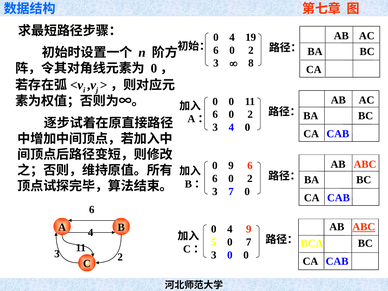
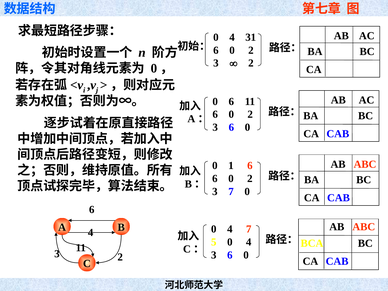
19: 19 -> 31 (251, 37)
8: 8 -> 2 (251, 63)
0: 0 -> 6 (231, 101)
4: 4 -> 6 (231, 127)
0 9: 9 -> 1 (231, 166)
ABC underline: present -> none (364, 227)
4 9: 9 -> 7 (249, 229)
5 0 7: 7 -> 4 (249, 242)
0: 0 -> 6 (230, 255)
